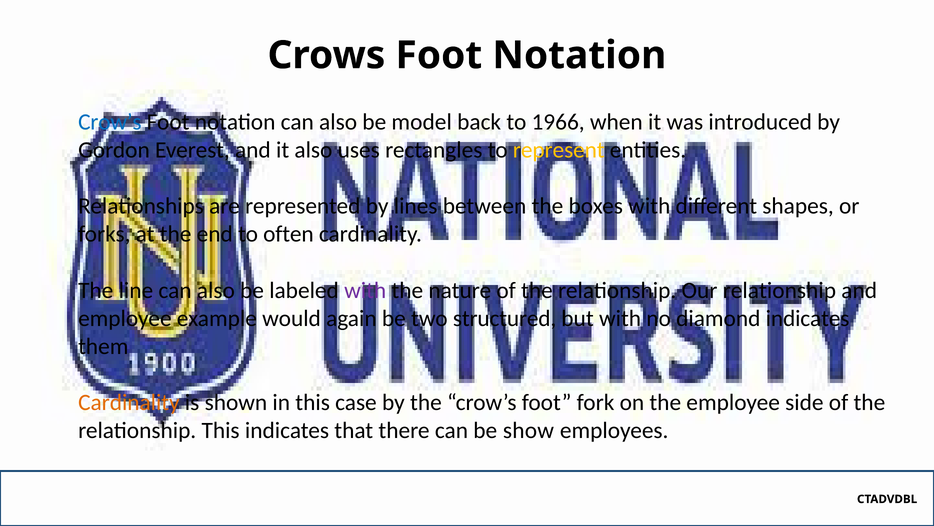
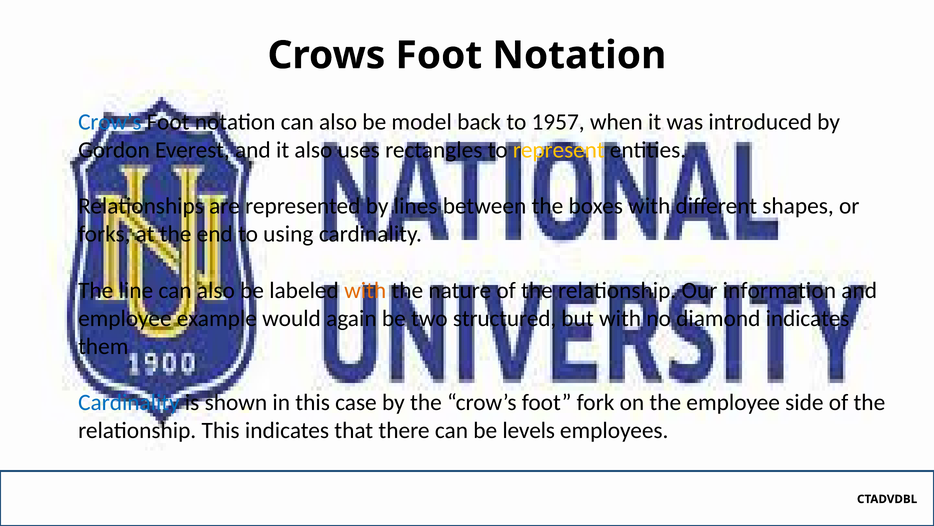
1966: 1966 -> 1957 (558, 122)
often: often -> using (288, 234)
with colour: purple -> orange (365, 290)
Our relationship: relationship -> information (779, 290)
Cardinality colour: orange -> blue (129, 402)
show: show -> levels (529, 430)
